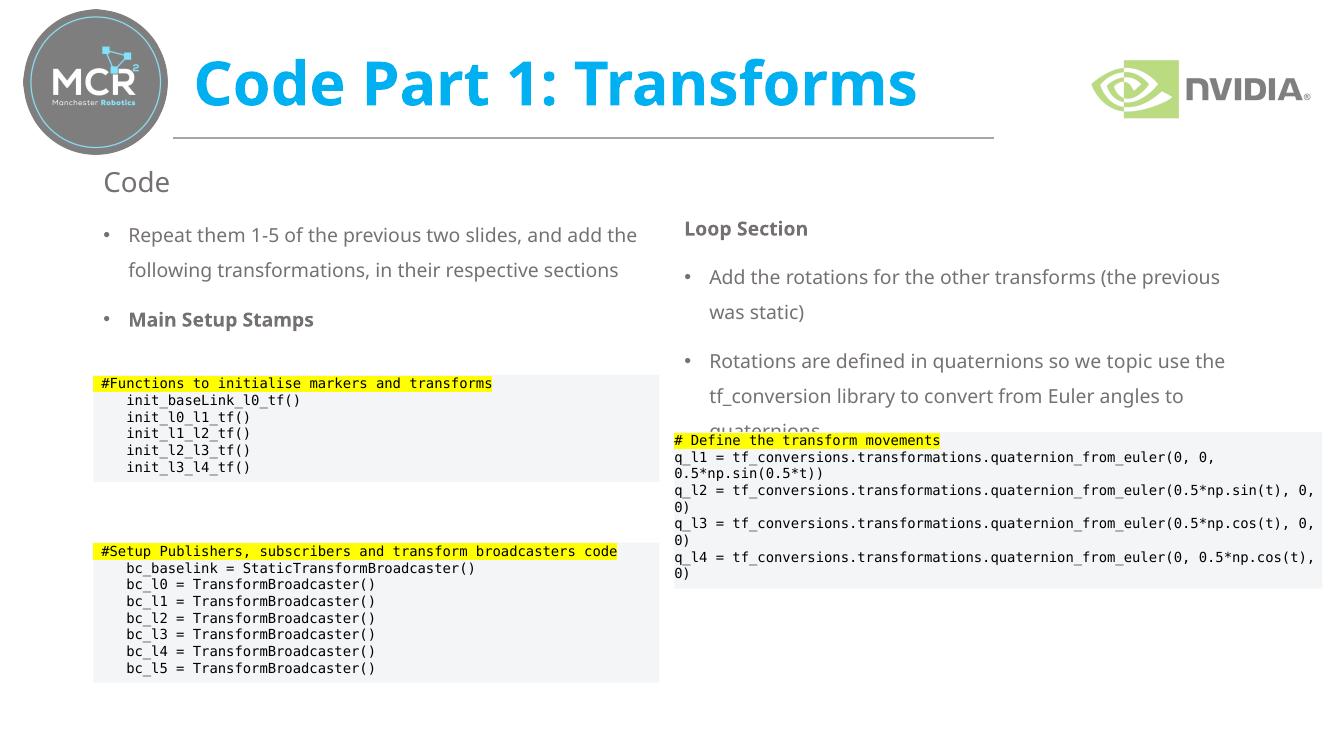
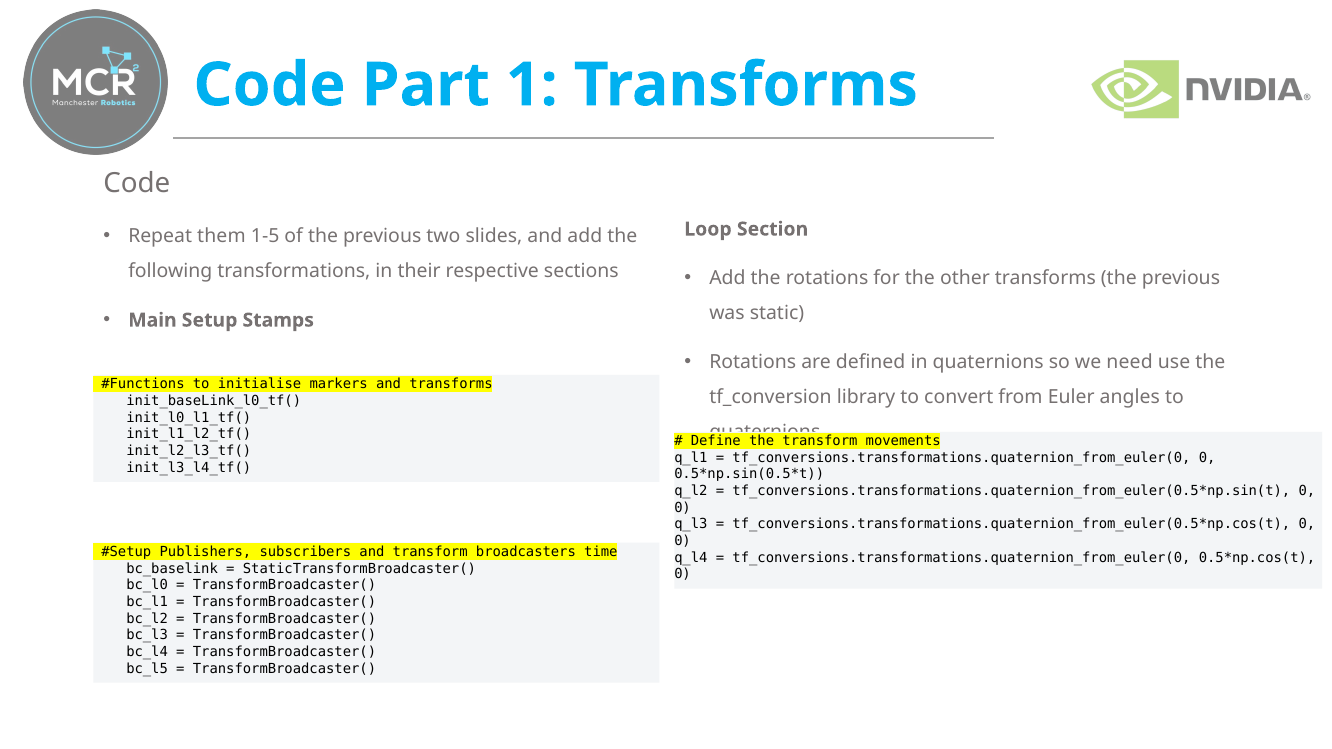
topic: topic -> need (1130, 362)
broadcasters code: code -> time (601, 552)
